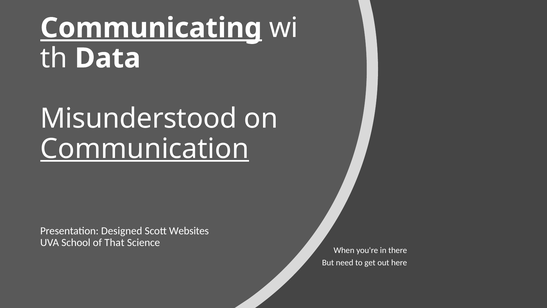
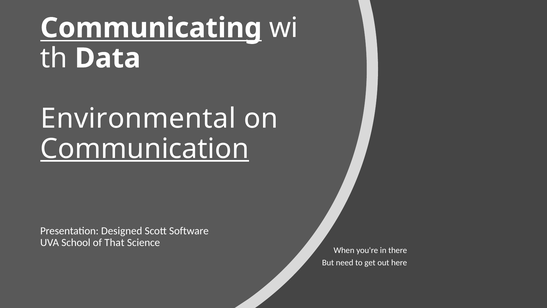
Communicating underline: present -> none (151, 28)
Misunderstood: Misunderstood -> Environmental (138, 119)
Websites: Websites -> Software (189, 231)
